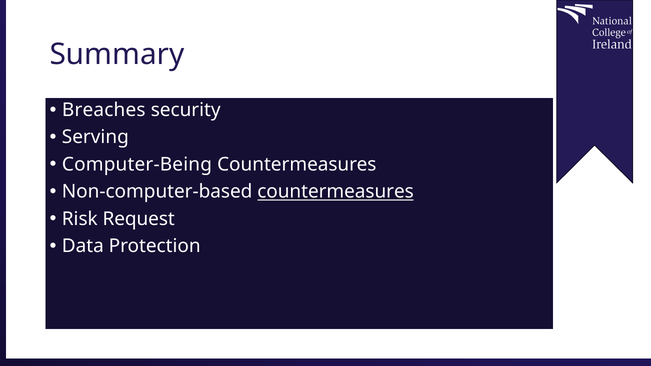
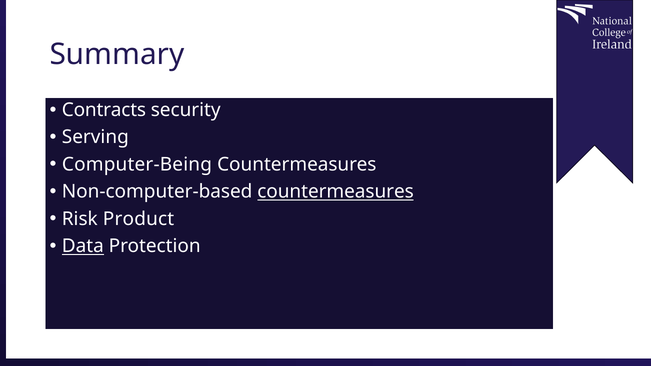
Breaches: Breaches -> Contracts (104, 110)
Request: Request -> Product (139, 219)
Data underline: none -> present (83, 246)
